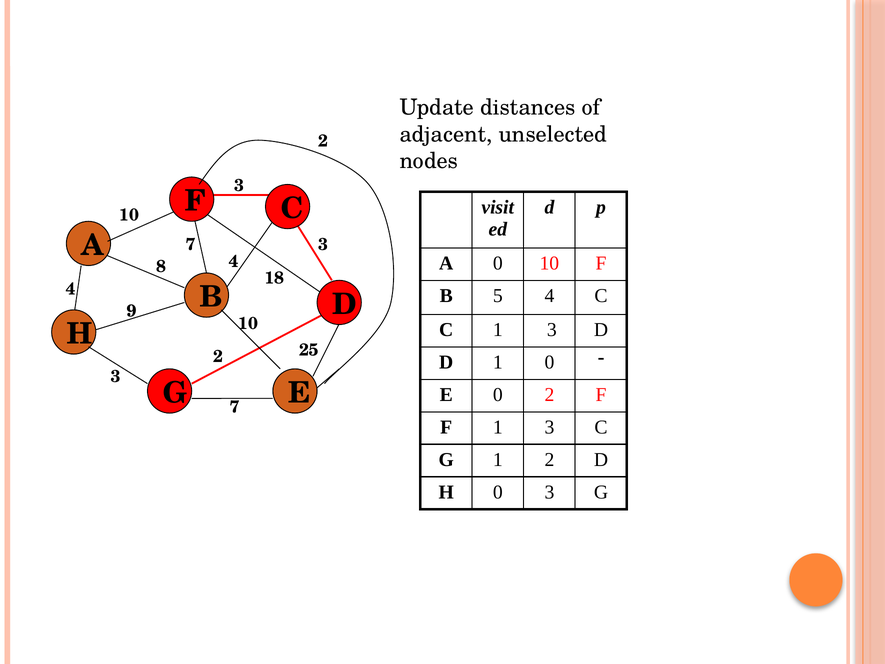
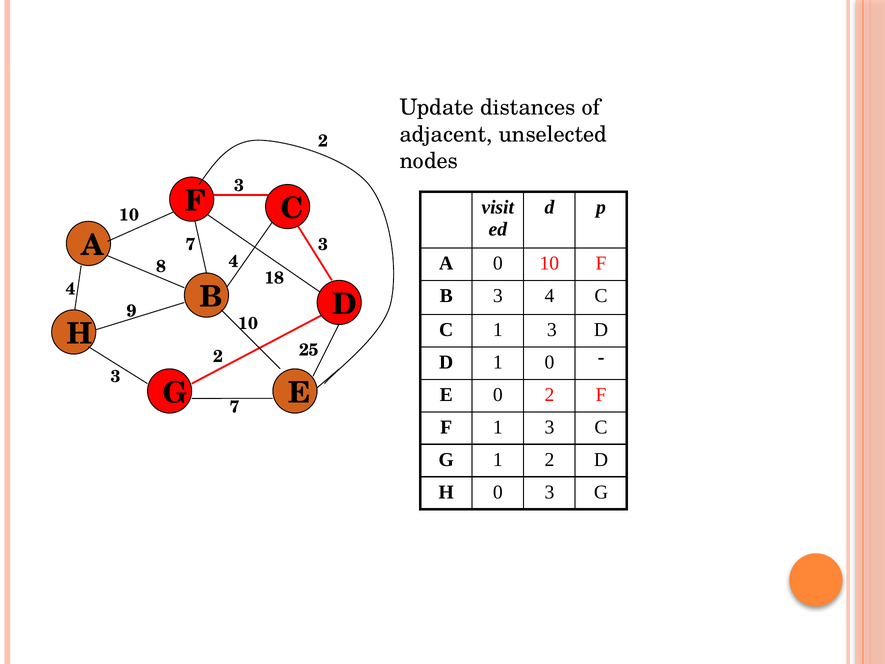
B 5: 5 -> 3 (498, 296)
